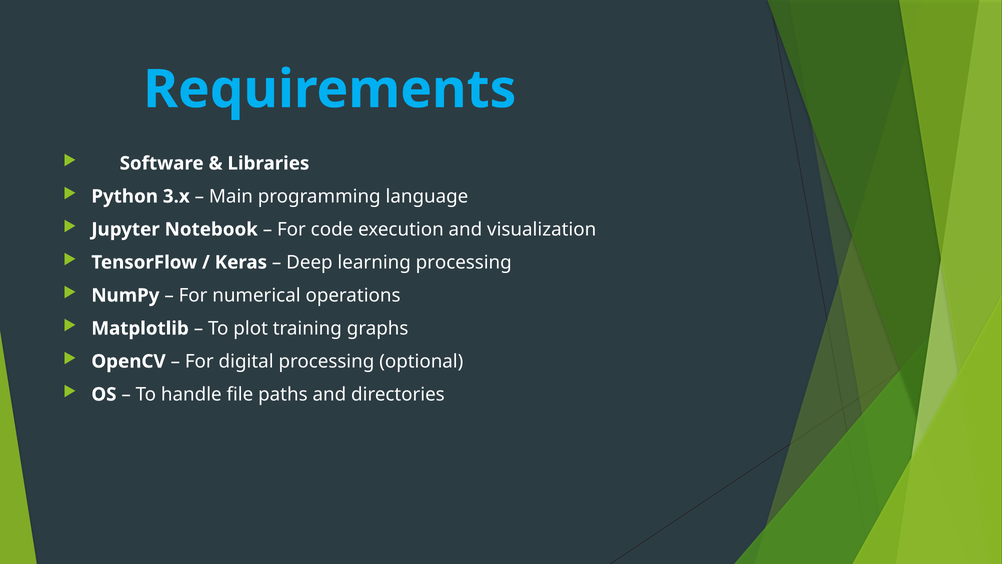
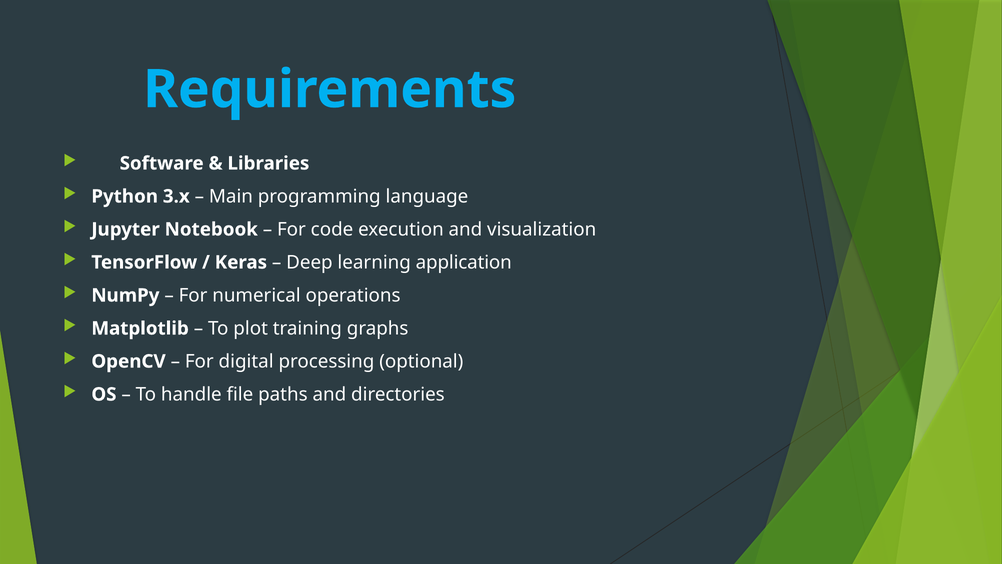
learning processing: processing -> application (464, 262)
